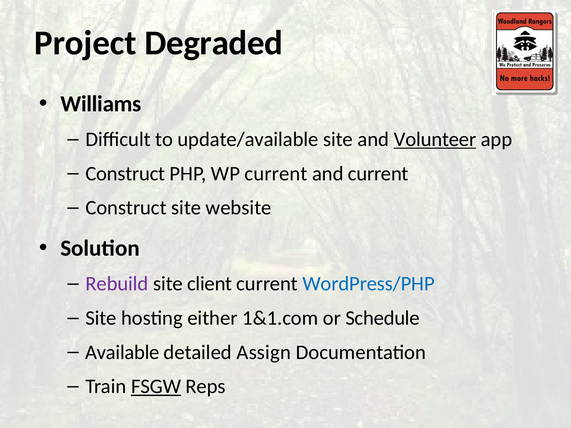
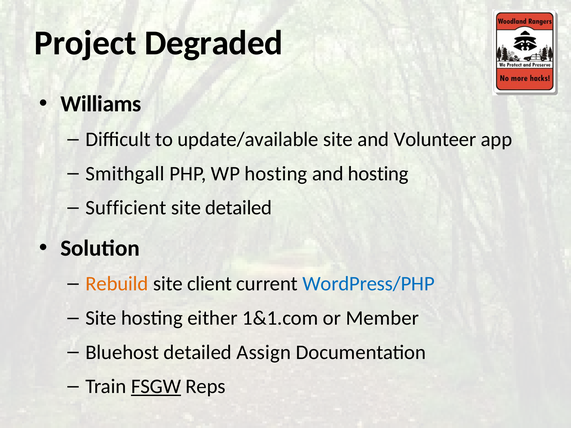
Volunteer underline: present -> none (435, 139)
Construct: Construct -> Smithgall (125, 174)
WP current: current -> hosting (276, 174)
and current: current -> hosting (378, 174)
Construct: Construct -> Sufficient (126, 208)
site website: website -> detailed (239, 208)
Rebuild colour: purple -> orange (117, 284)
Schedule: Schedule -> Member (382, 318)
Available: Available -> Bluehost (122, 352)
